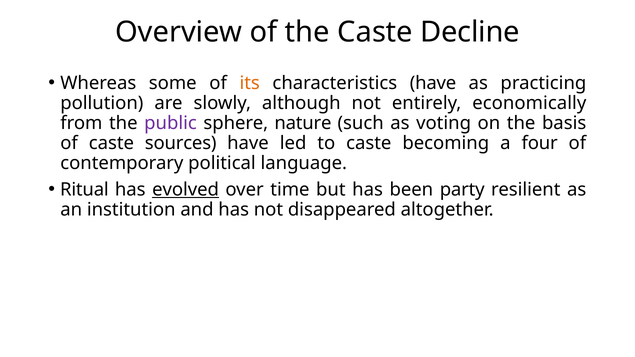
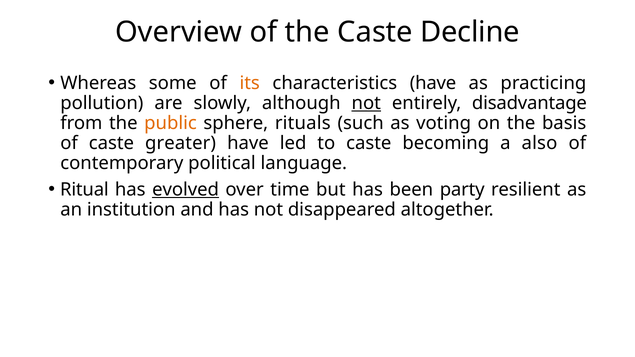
not underline: none -> present (366, 103)
economically: economically -> disadvantage (529, 103)
public colour: purple -> orange (171, 123)
nature: nature -> rituals (303, 123)
sources: sources -> greater (181, 143)
four: four -> also (539, 143)
